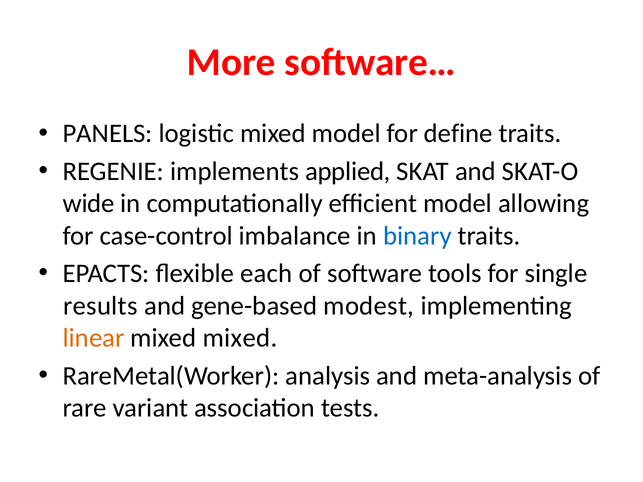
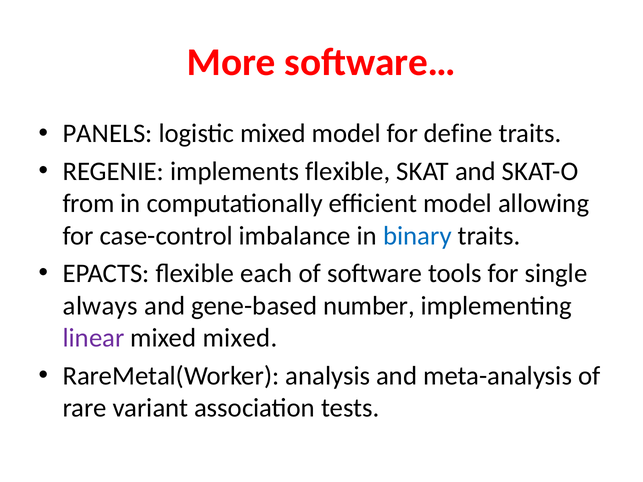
implements applied: applied -> flexible (348, 172)
wide: wide -> from (89, 204)
results: results -> always (100, 306)
modest: modest -> number (369, 306)
linear colour: orange -> purple (94, 338)
